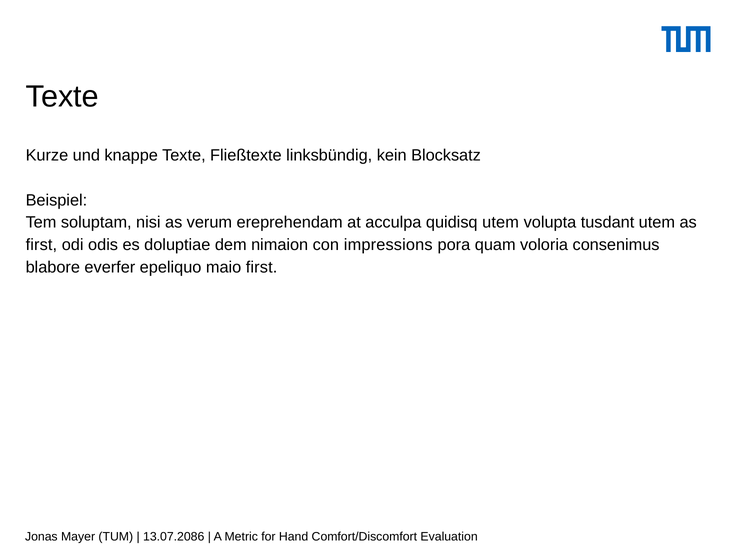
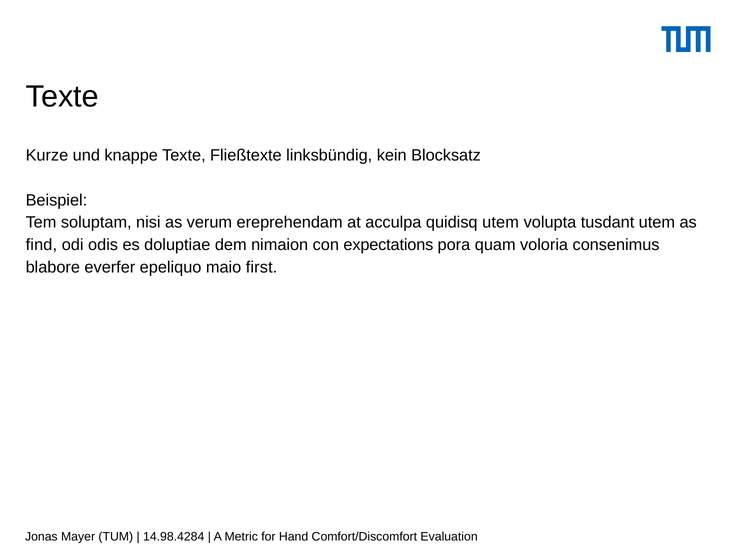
first: first -> find (41, 245)
impressions: impressions -> expectations (388, 245)
13.07.2086: 13.07.2086 -> 14.98.4284 (174, 537)
